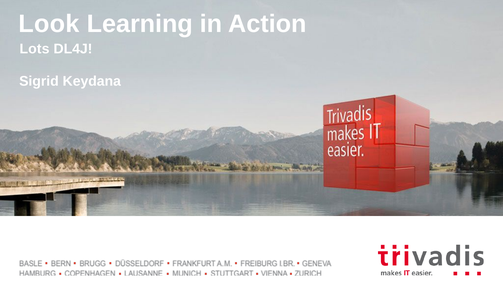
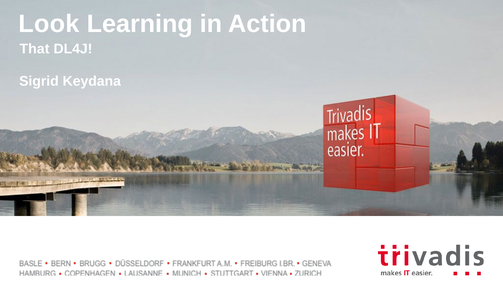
Lots: Lots -> That (35, 49)
